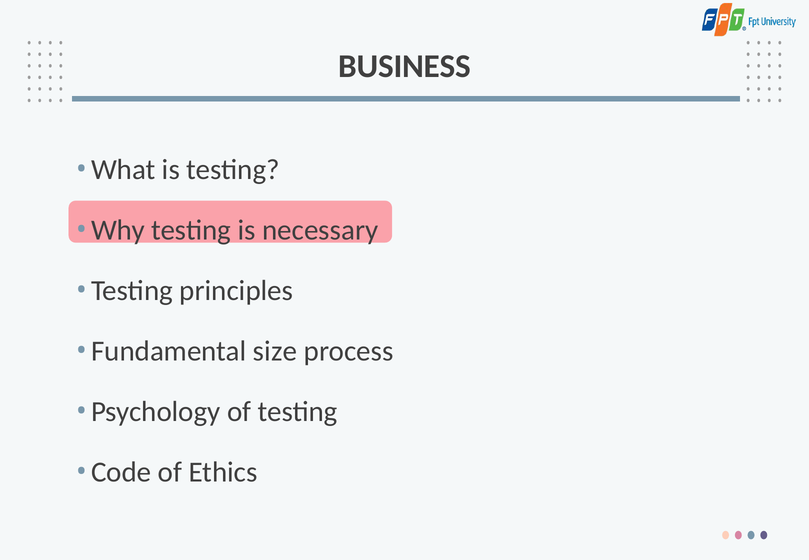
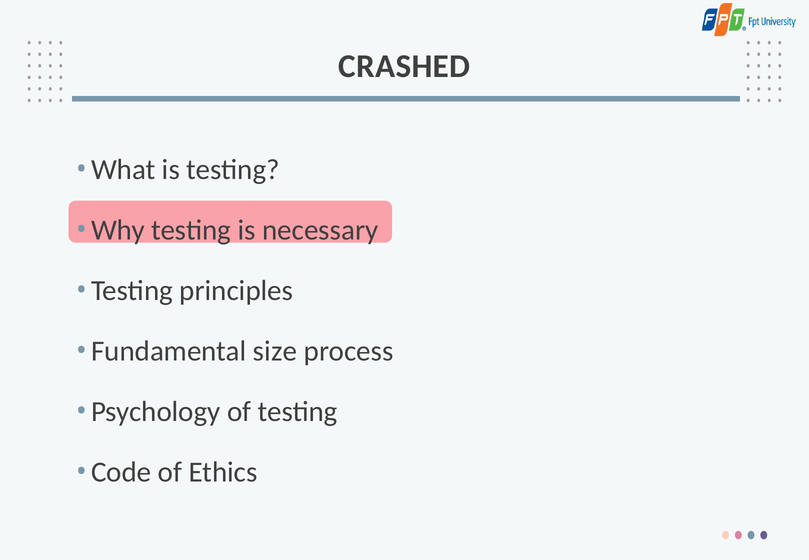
BUSINESS: BUSINESS -> CRASHED (404, 66)
